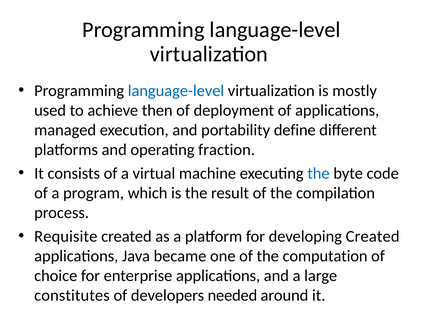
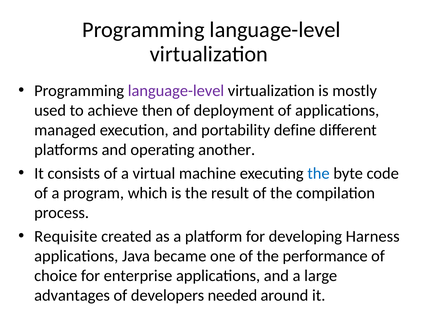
language-level colour: blue -> purple (176, 91)
fraction: fraction -> another (227, 150)
developing Created: Created -> Harness (373, 236)
computation: computation -> performance (325, 256)
constitutes: constitutes -> advantages (72, 296)
